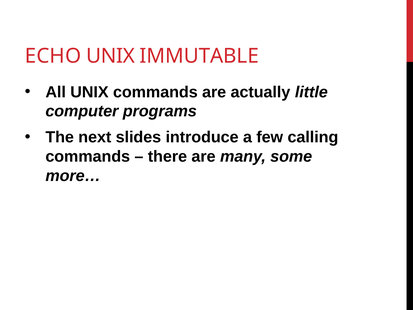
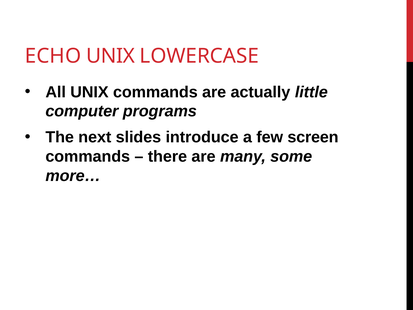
IMMUTABLE: IMMUTABLE -> LOWERCASE (199, 56)
calling: calling -> screen (313, 137)
